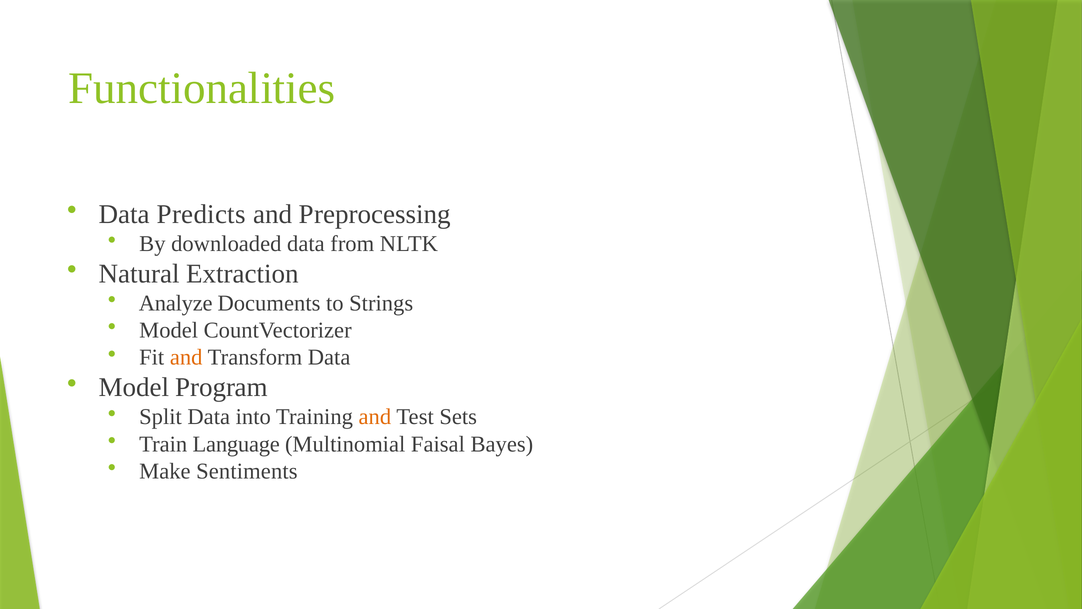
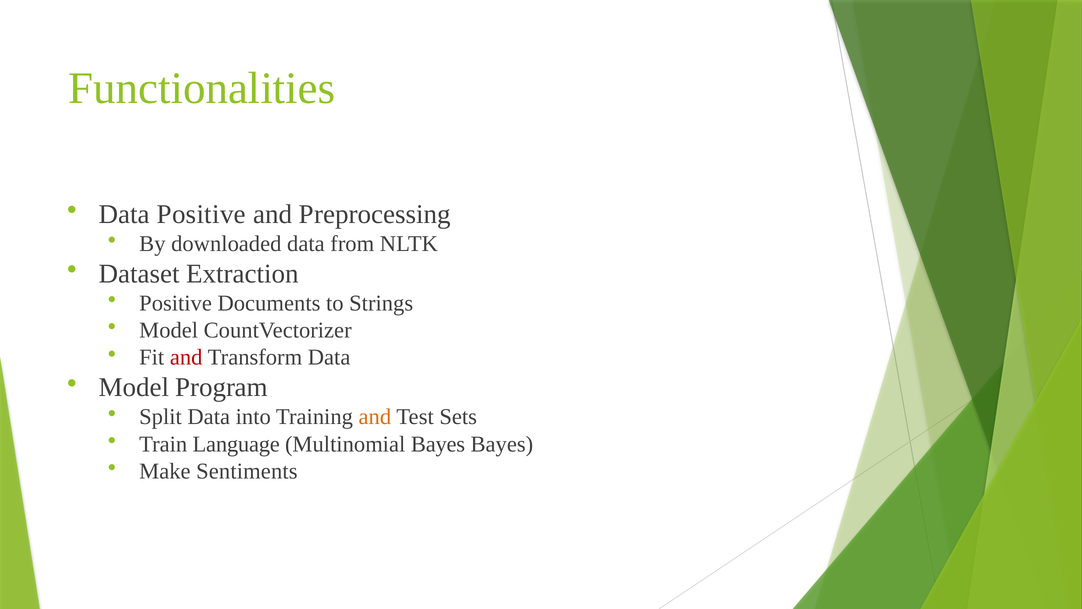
Data Predicts: Predicts -> Positive (201, 214)
Natural: Natural -> Dataset (139, 273)
Analyze: Analyze -> Positive (176, 303)
and colour: orange -> red (186, 357)
Multinomial Faisal: Faisal -> Bayes (438, 444)
